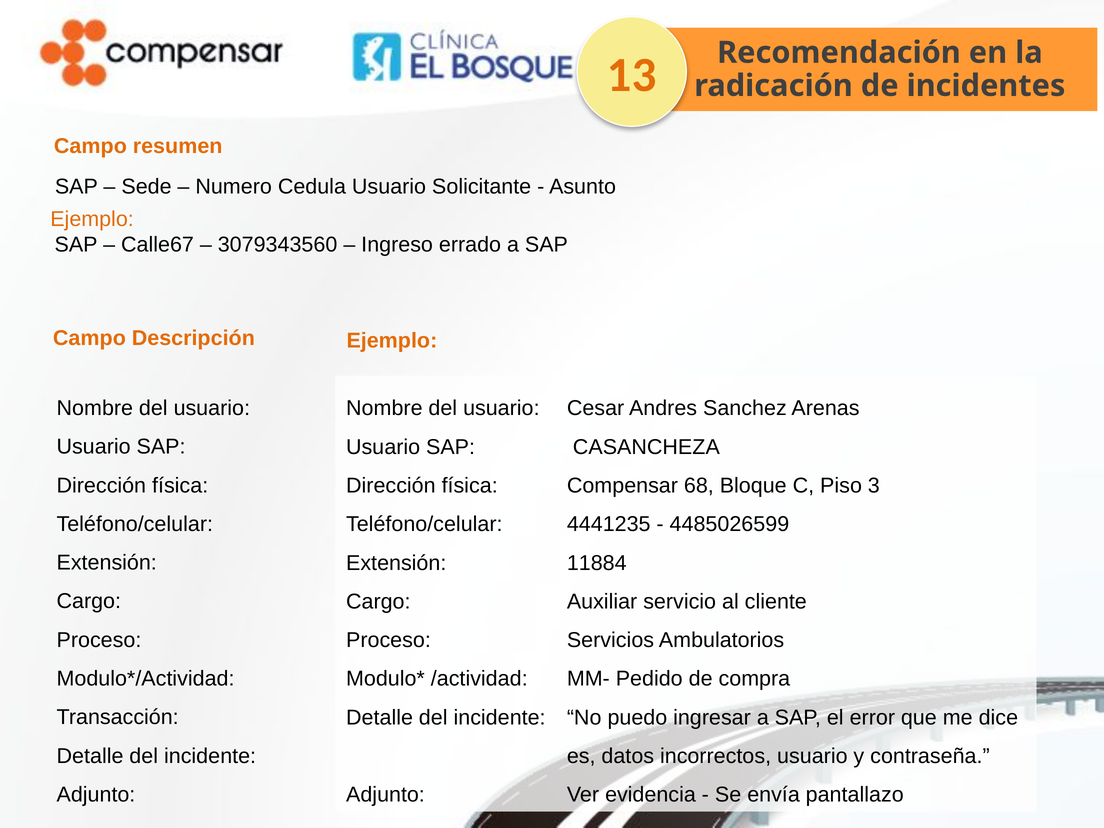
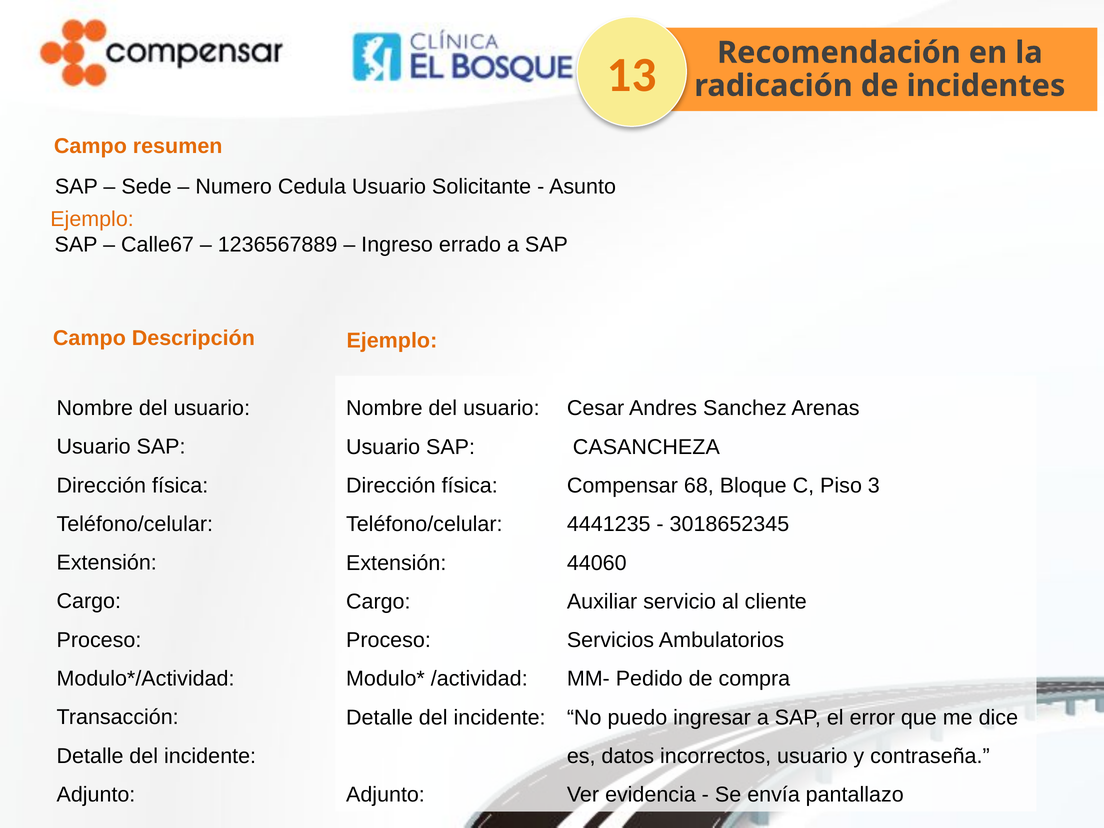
3079343560: 3079343560 -> 1236567889 (278, 245)
4485026599: 4485026599 -> 3018652345 (729, 524)
11884: 11884 -> 44060 (597, 563)
